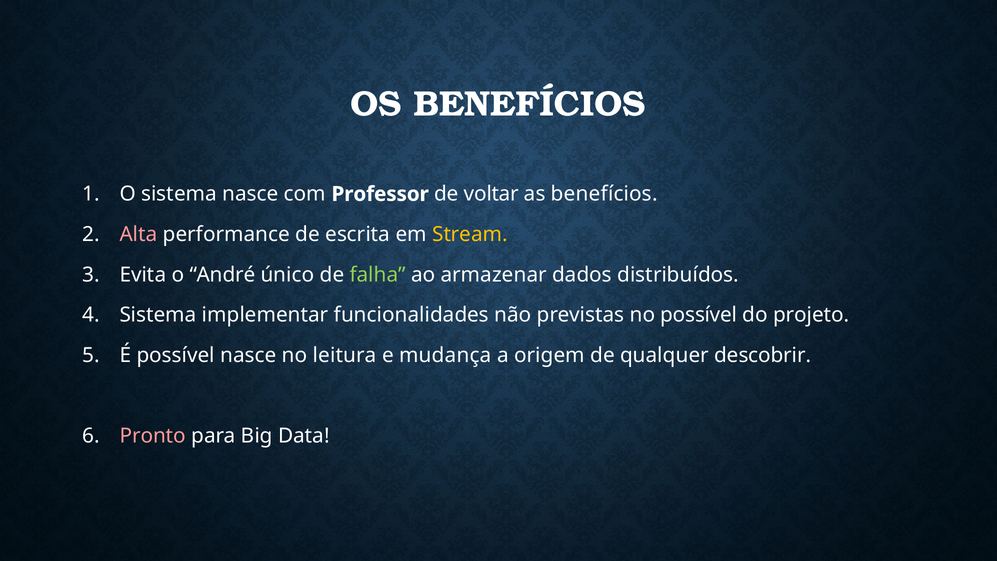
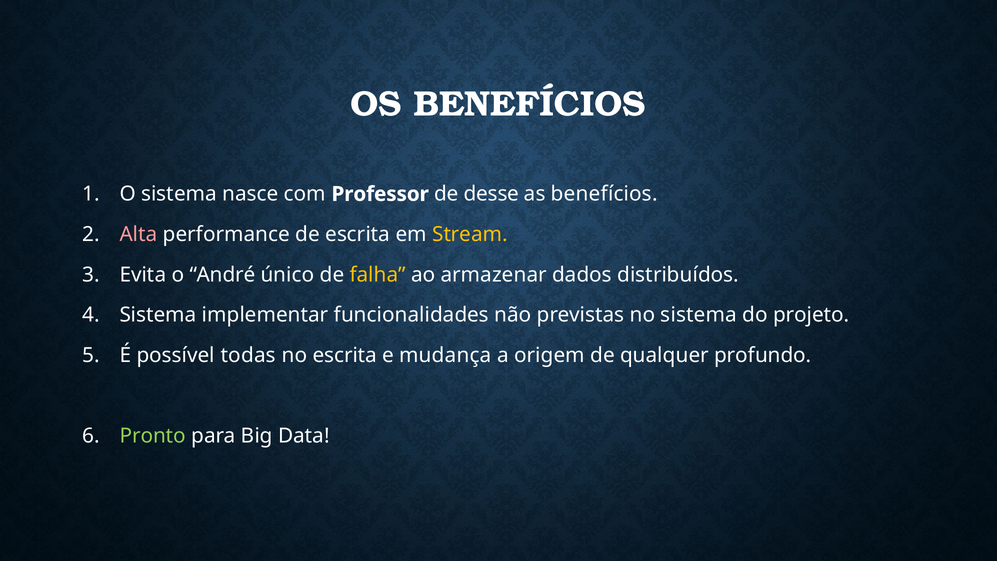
voltar: voltar -> desse (491, 194)
falha colour: light green -> yellow (378, 275)
no possível: possível -> sistema (699, 315)
possível nasce: nasce -> todas (248, 355)
no leitura: leitura -> escrita (345, 355)
descobrir: descobrir -> profundo (763, 355)
Pronto colour: pink -> light green (153, 436)
